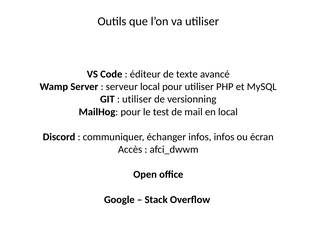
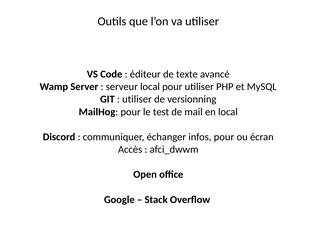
infos infos: infos -> pour (224, 137)
